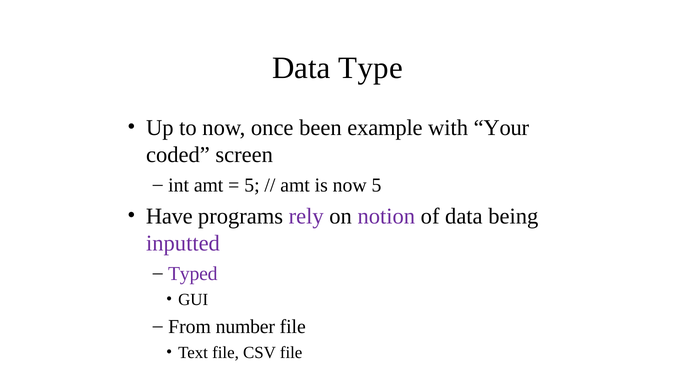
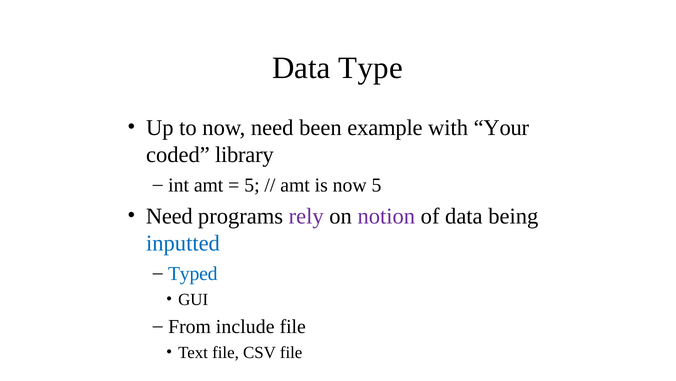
now once: once -> need (272, 128)
screen: screen -> library (244, 155)
Have: Have -> Need (169, 216)
inputted colour: purple -> blue (183, 243)
Typed colour: purple -> blue (193, 273)
number: number -> include (245, 326)
